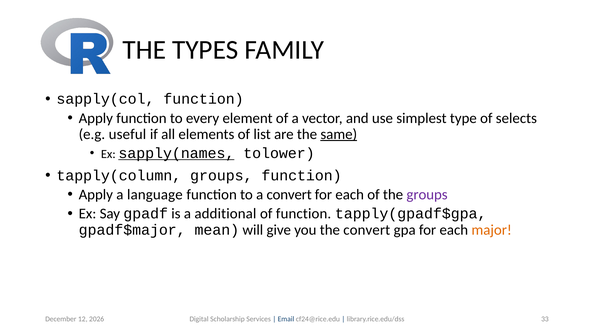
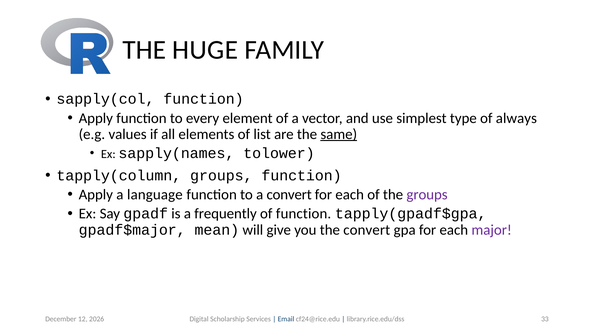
TYPES: TYPES -> HUGE (205, 50)
selects: selects -> always (516, 118)
useful: useful -> values (128, 134)
sapply(names underline: present -> none (176, 153)
additional: additional -> frequently (226, 214)
major colour: orange -> purple (492, 230)
